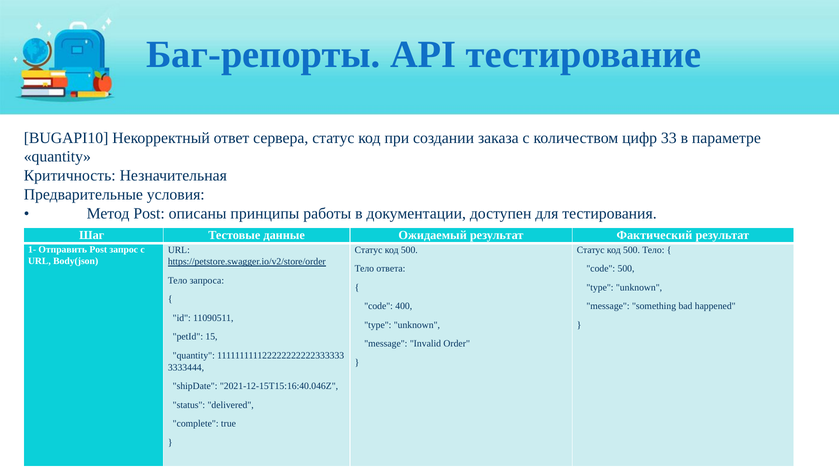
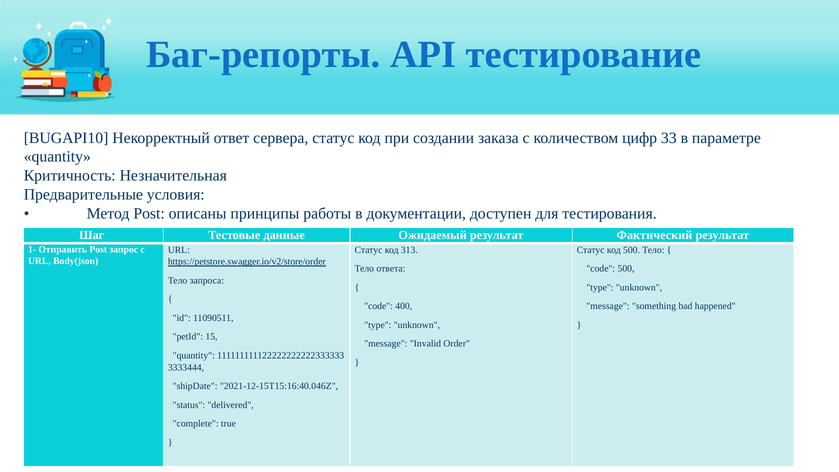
500: 500 -> 313 (409, 250)
